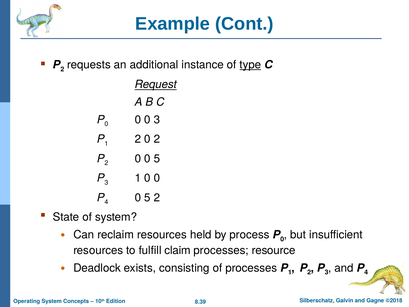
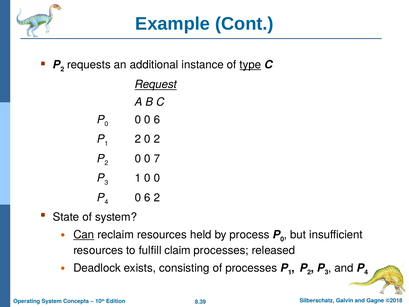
0 0 3: 3 -> 6 (157, 120)
0 0 5: 5 -> 7 (157, 159)
5: 5 -> 6 (147, 197)
Can underline: none -> present (84, 235)
resource: resource -> released (274, 250)
